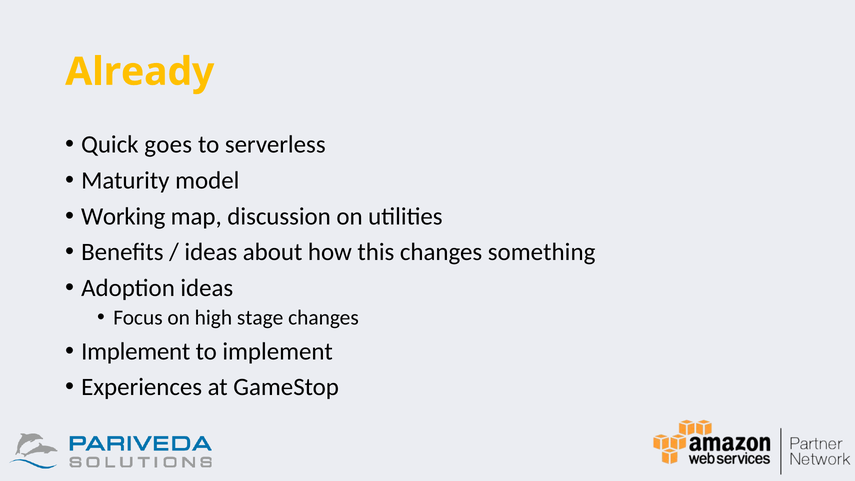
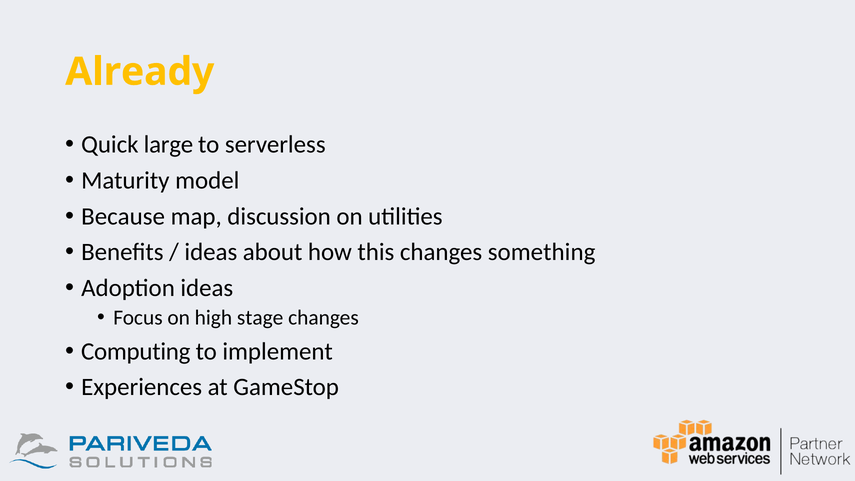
goes: goes -> large (168, 145)
Working: Working -> Because (123, 216)
Implement: Implement -> Computing (136, 351)
